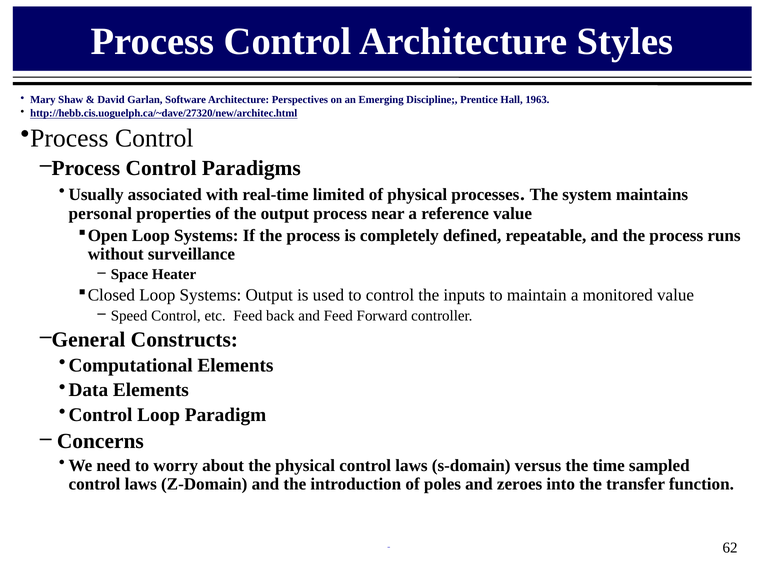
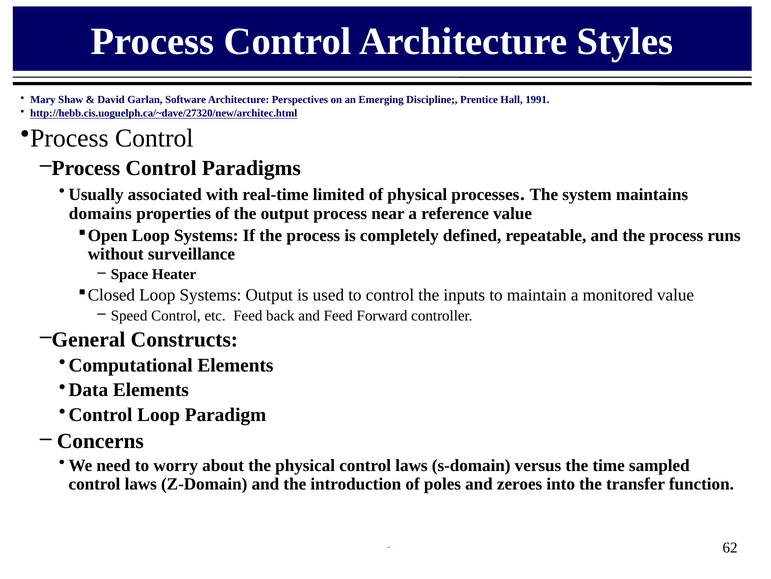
1963: 1963 -> 1991 (537, 100)
personal: personal -> domains (100, 213)
